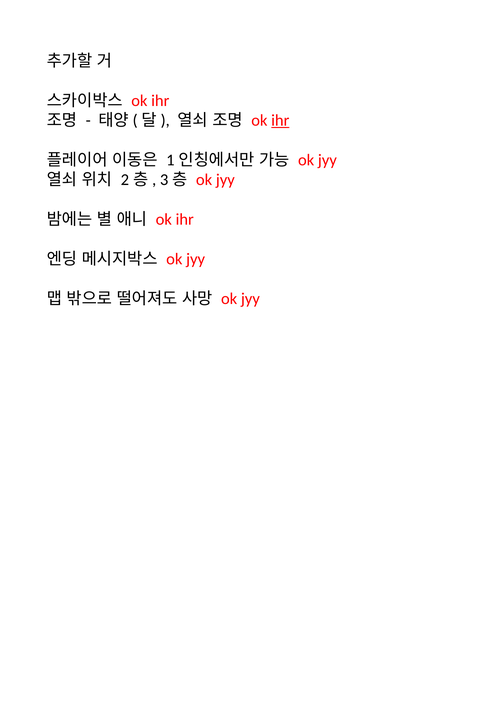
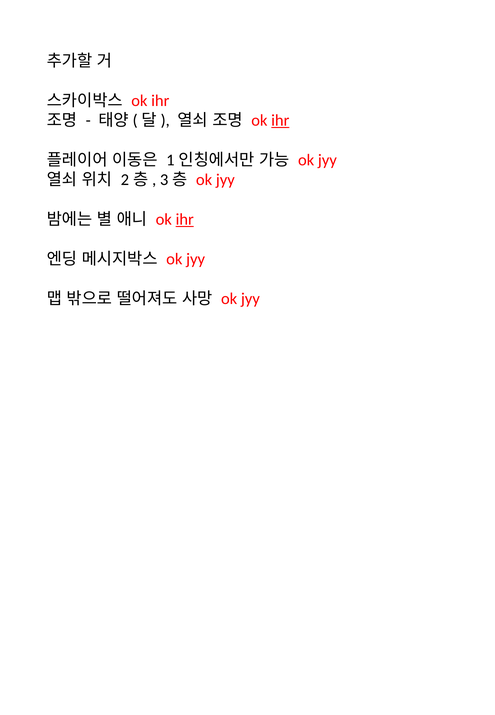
ihr underline: none -> present (185, 219)
